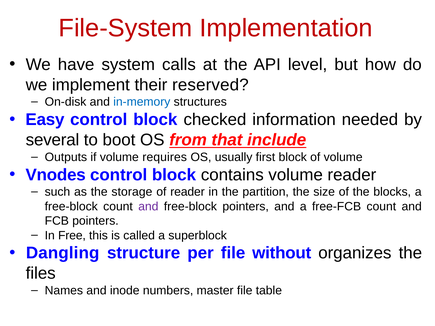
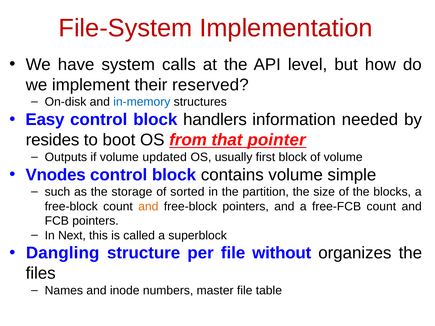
checked: checked -> handlers (215, 120)
several: several -> resides (53, 140)
include: include -> pointer (277, 140)
requires: requires -> updated (165, 157)
volume reader: reader -> simple (352, 175)
of reader: reader -> sorted (187, 192)
and colour: purple -> orange (148, 207)
Free: Free -> Next (72, 236)
